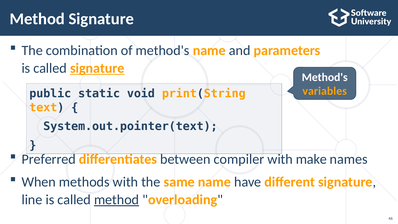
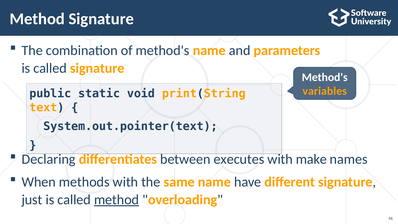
signature underline: present -> none (97, 68)
Preferred: Preferred -> Declaring (49, 159)
compiler: compiler -> executes (239, 159)
line: line -> just (32, 200)
